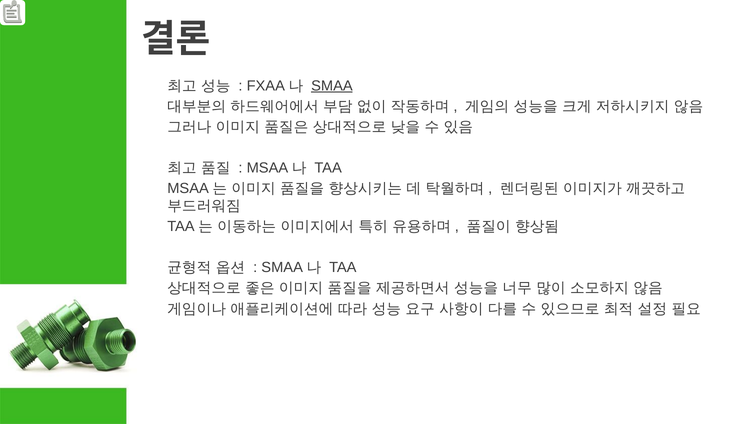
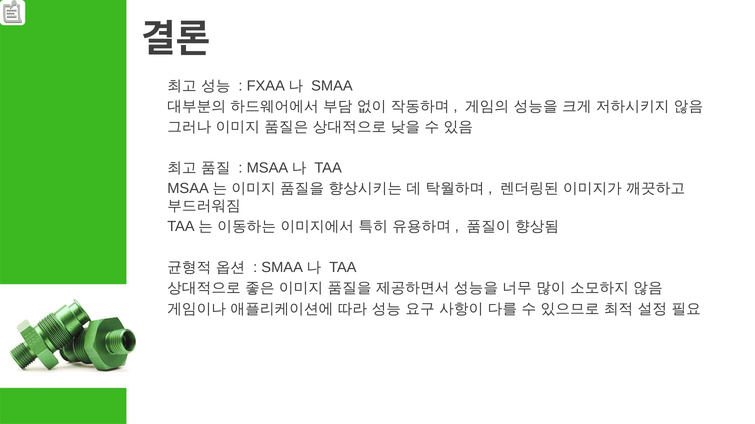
SMAA underline: present -> none (332, 86)
